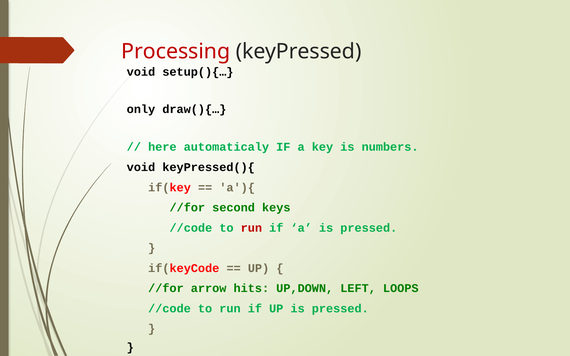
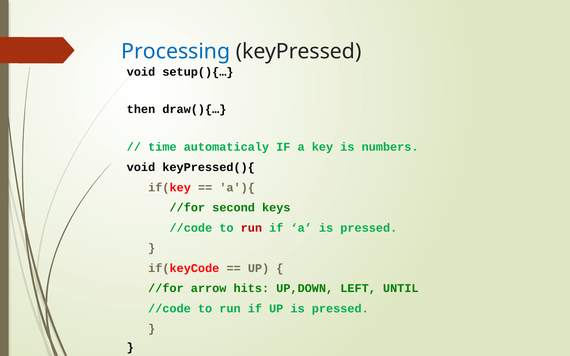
Processing colour: red -> blue (176, 51)
only: only -> then (141, 109)
here: here -> time (162, 147)
LOOPS: LOOPS -> UNTIL (401, 289)
